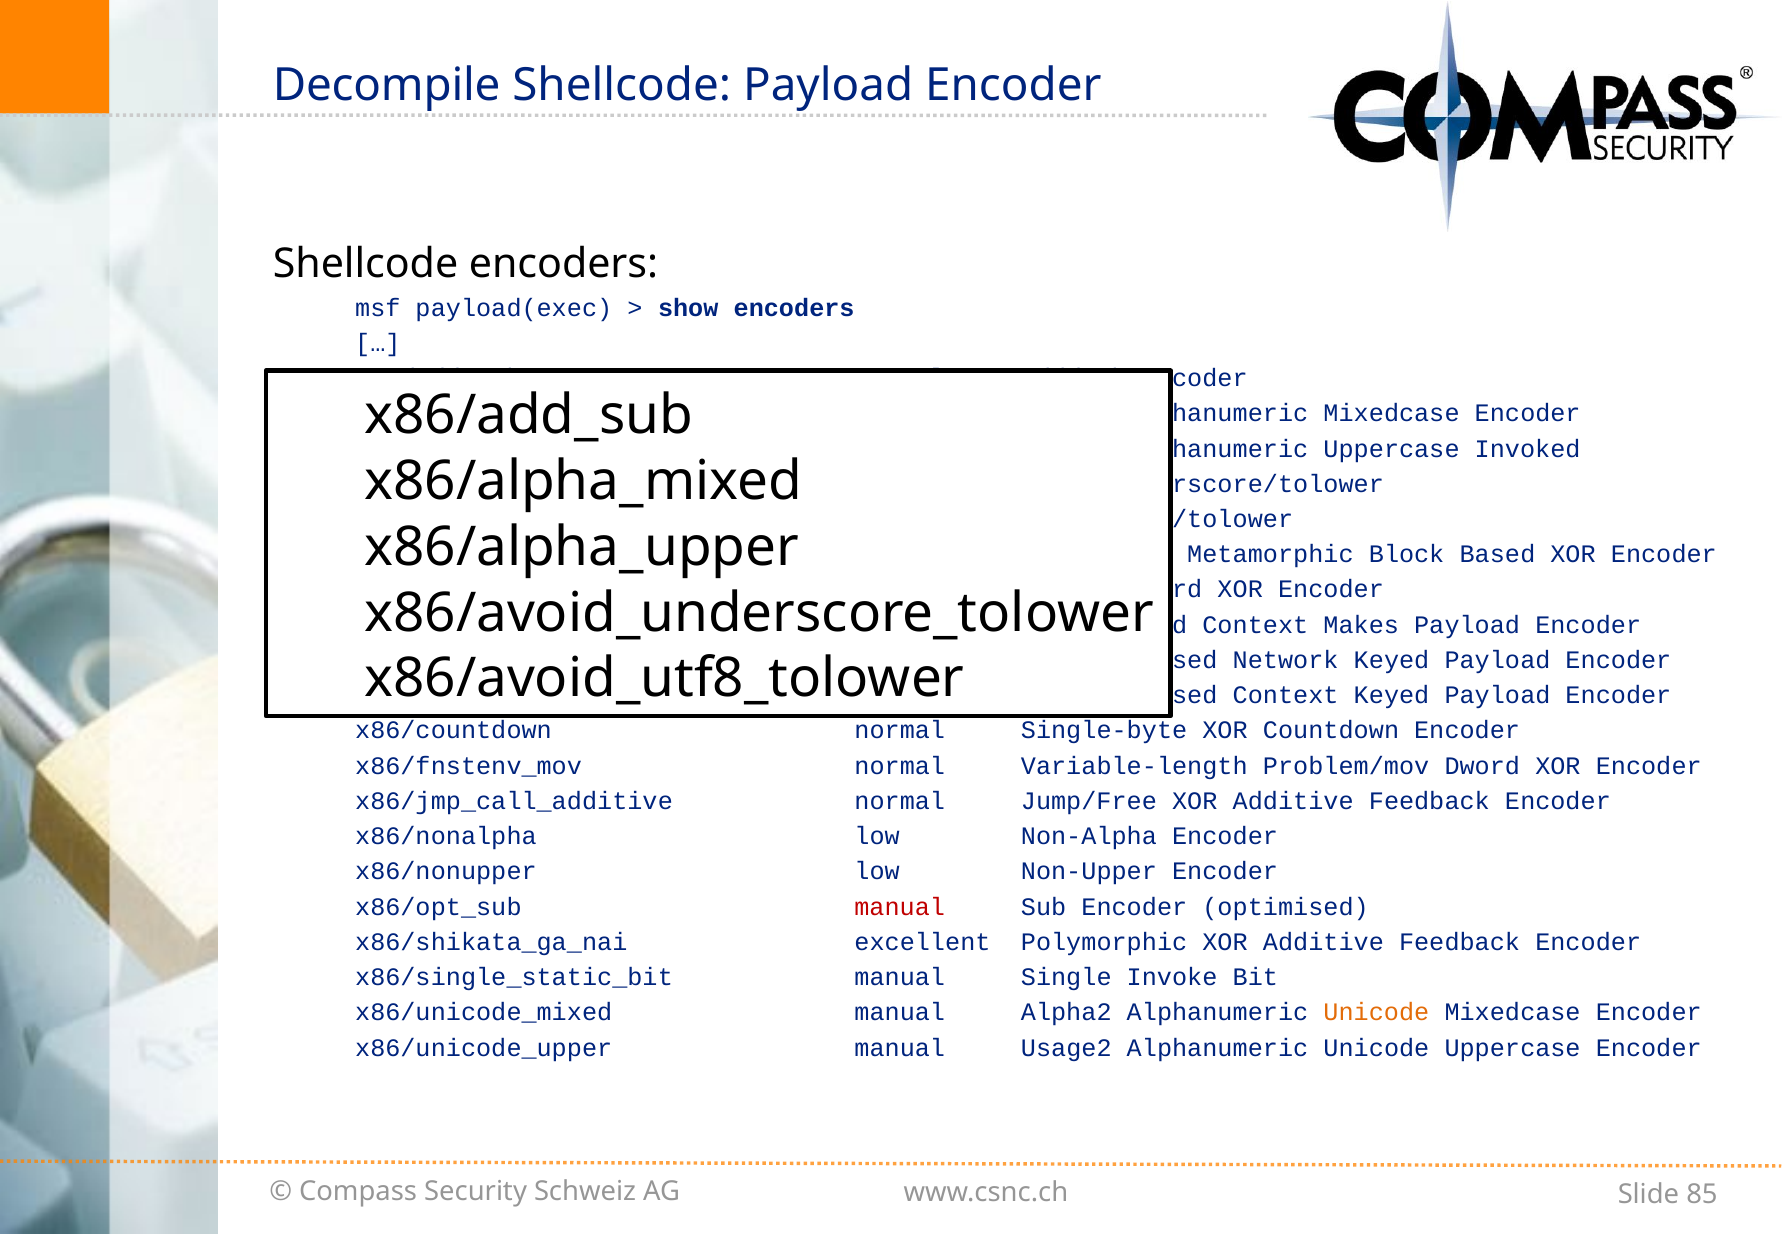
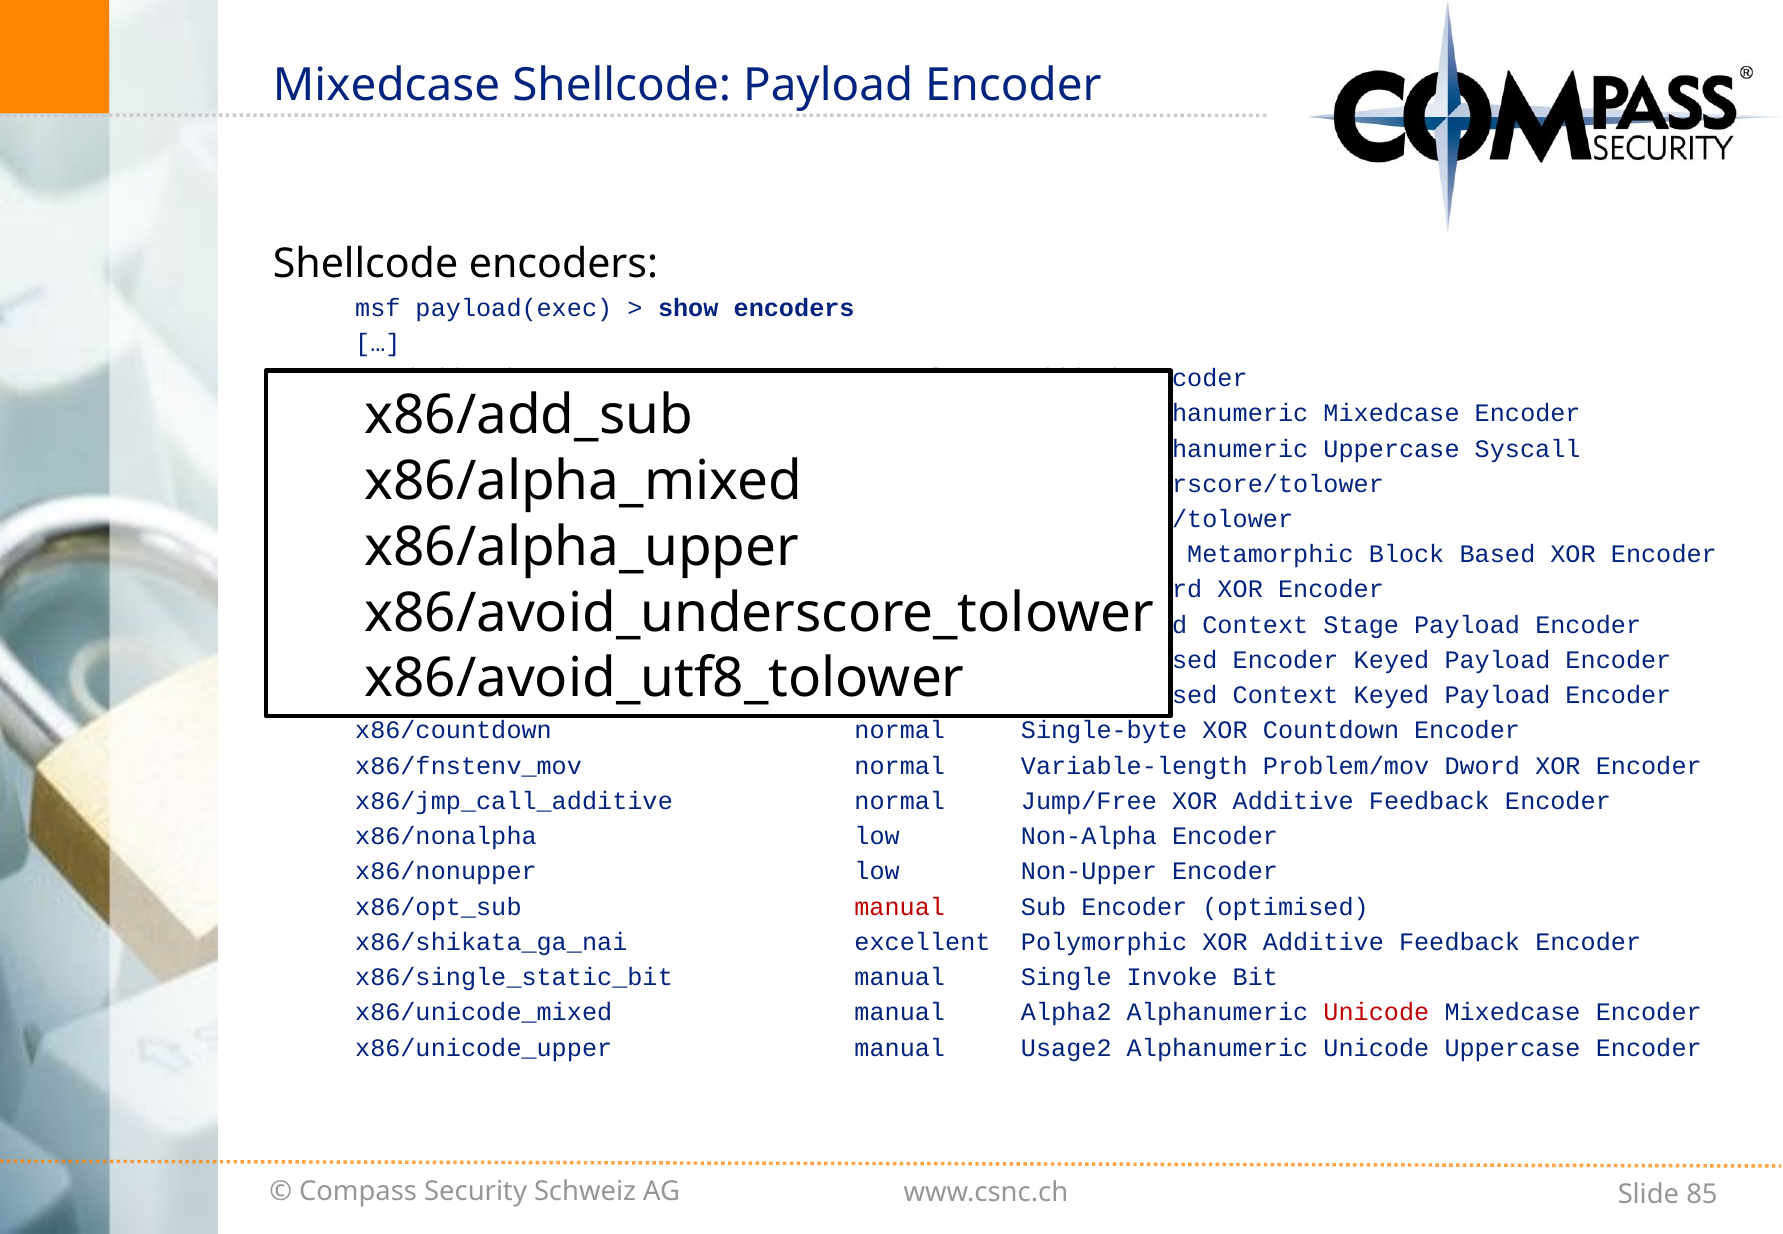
Decompile: Decompile -> Mixedcase (387, 86)
Invoked: Invoked -> Syscall (1528, 449)
Makes: Makes -> Stage (1361, 625)
Network: Network -> Encoder (1286, 660)
Unicode colour: orange -> red (1376, 1013)
